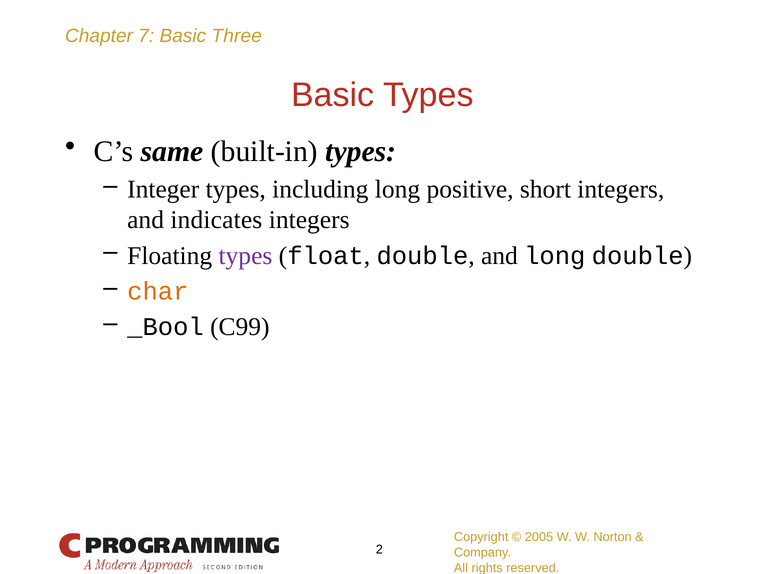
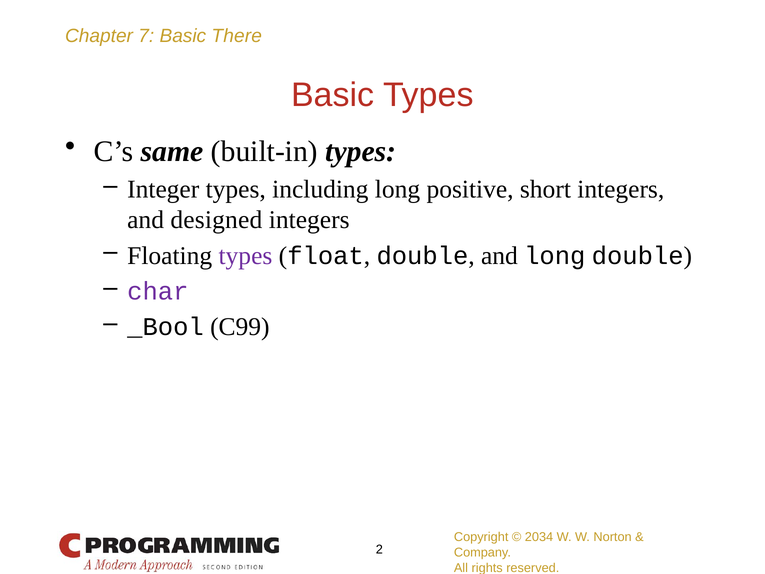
Three: Three -> There (237, 36)
indicates: indicates -> designed (216, 220)
char colour: orange -> purple (158, 291)
2005: 2005 -> 2034 (539, 537)
